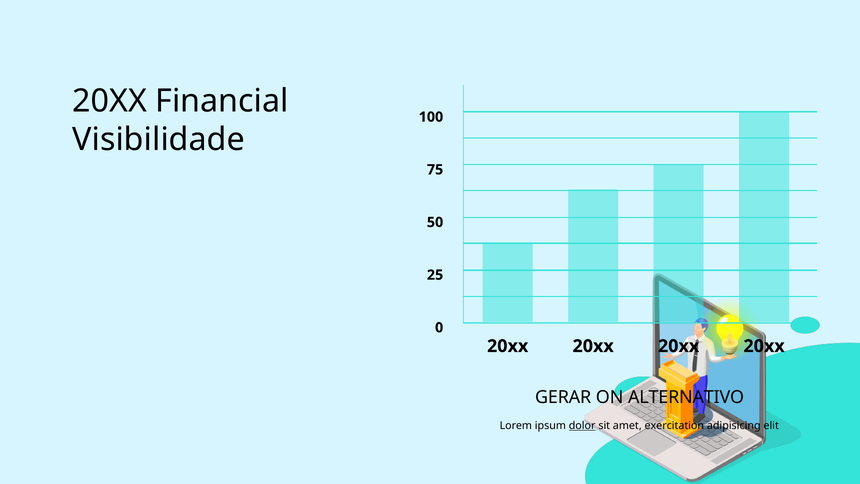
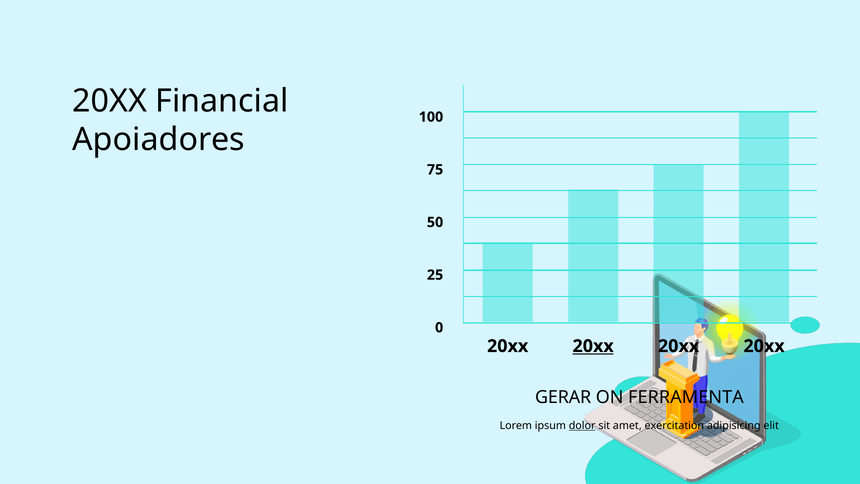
Visibilidade: Visibilidade -> Apoiadores (159, 140)
20xx underline: none -> present (593, 346)
ALTERNATIVO: ALTERNATIVO -> FERRAMENTA (686, 397)
